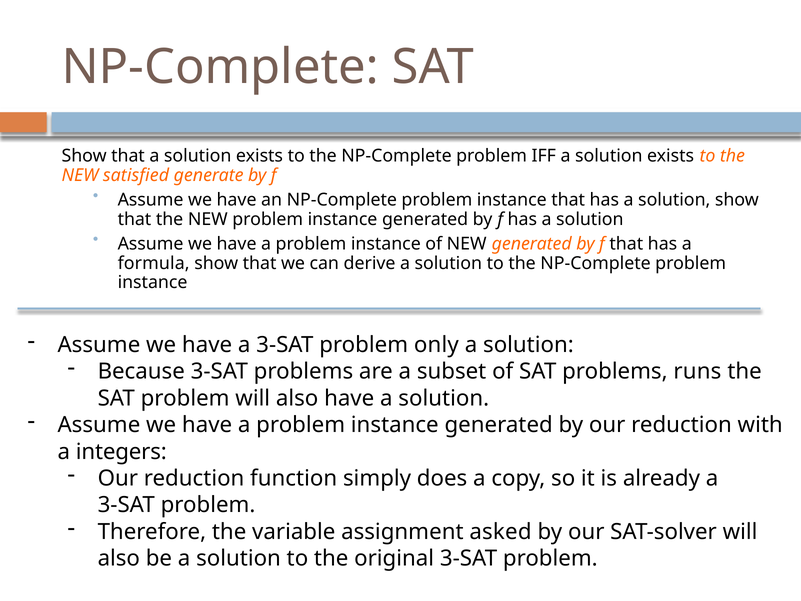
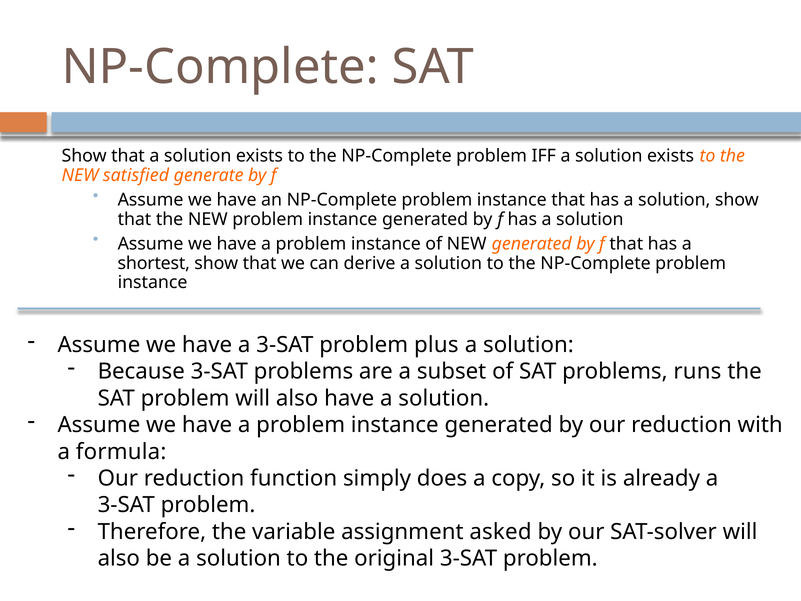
formula: formula -> shortest (154, 263)
only: only -> plus (436, 345)
integers: integers -> formula (121, 451)
